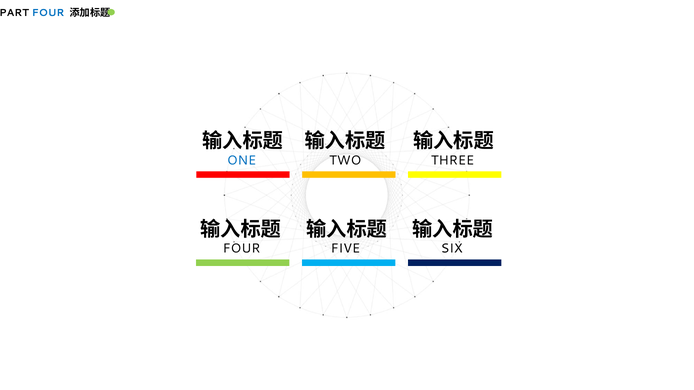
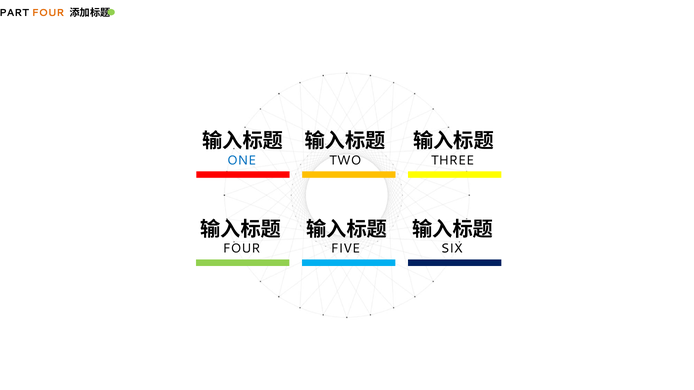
FOUR colour: blue -> orange (48, 13)
